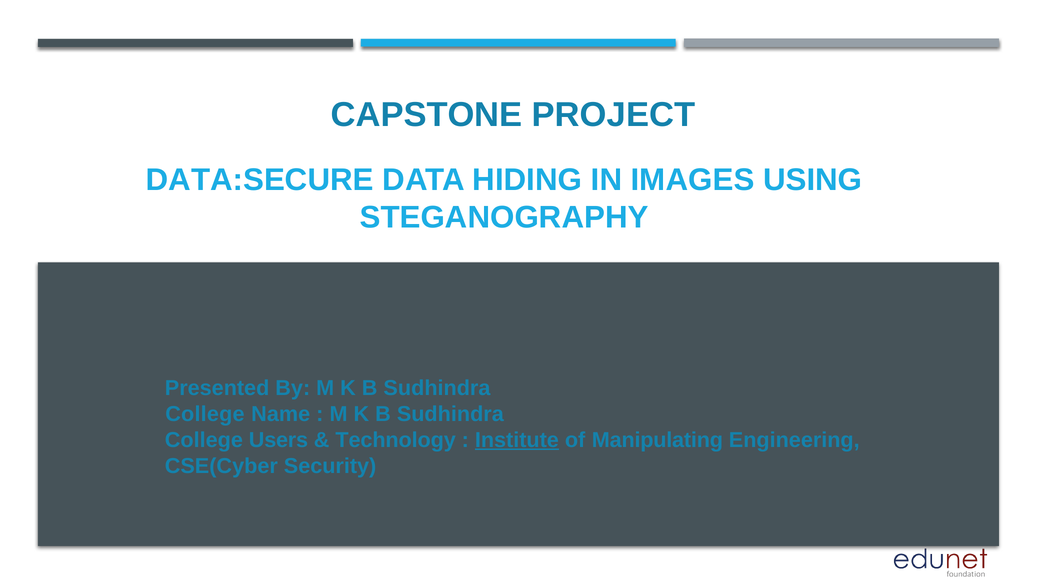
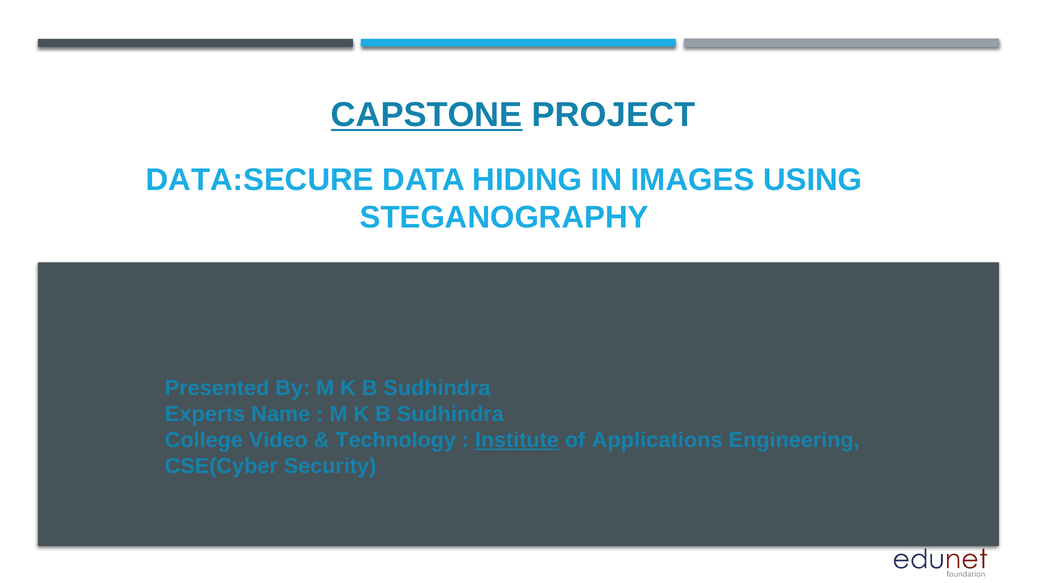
CAPSTONE underline: none -> present (427, 115)
College: College -> Experts (205, 414)
Users: Users -> Video (278, 440)
Manipulating: Manipulating -> Applications (657, 440)
